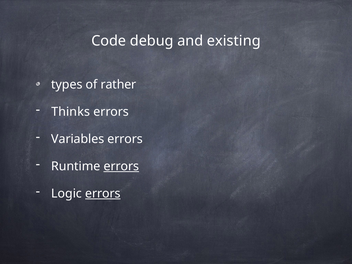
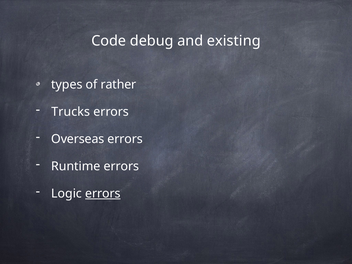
Thinks: Thinks -> Trucks (71, 112)
Variables: Variables -> Overseas (78, 139)
errors underline: present -> none (121, 166)
